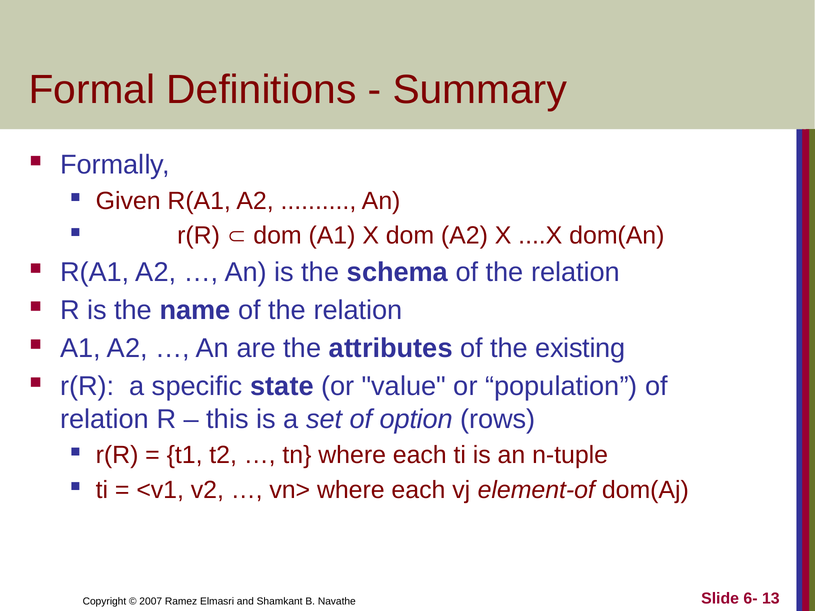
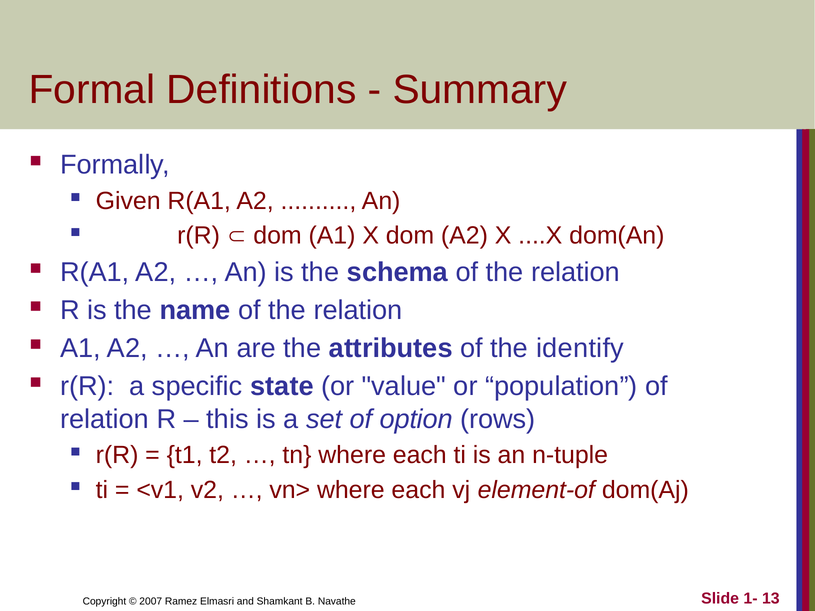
existing: existing -> identify (580, 349)
6-: 6- -> 1- (751, 599)
